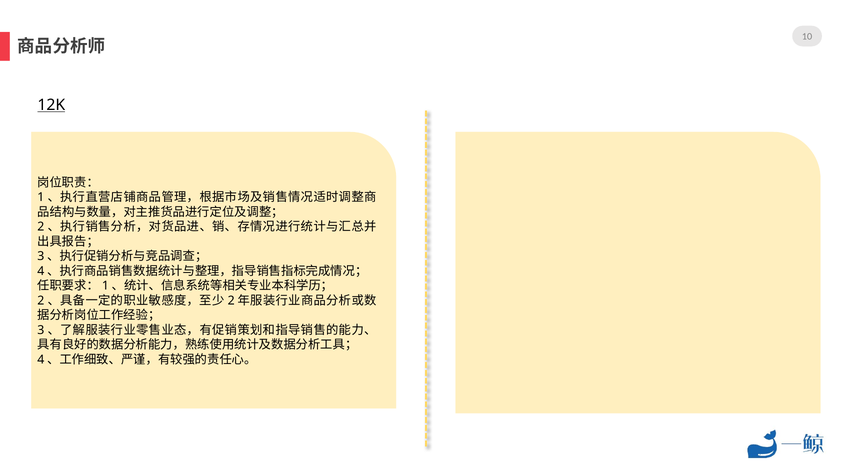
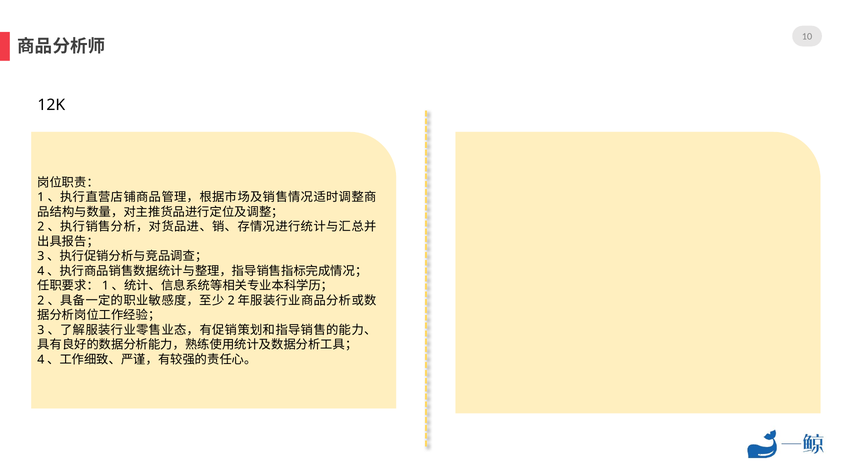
12K underline: present -> none (51, 105)
